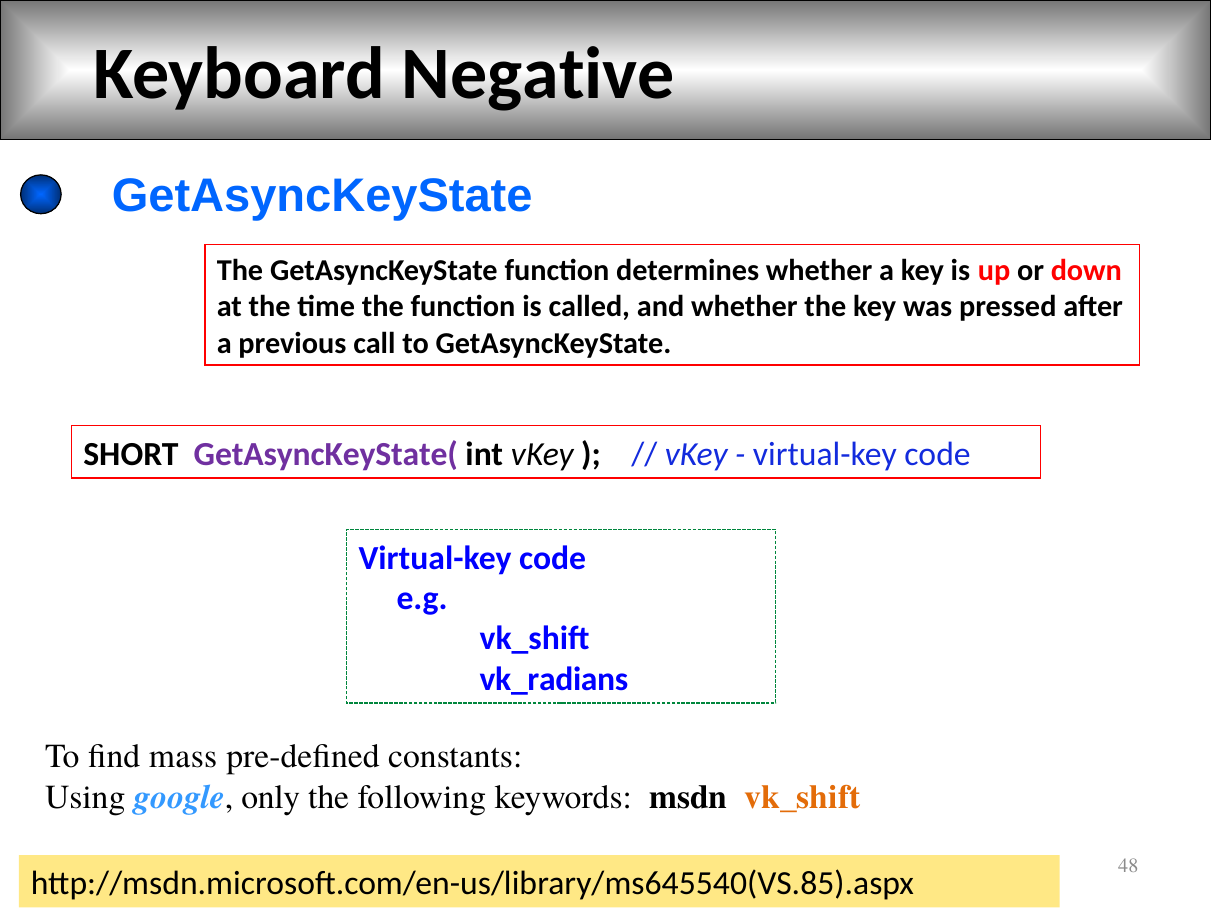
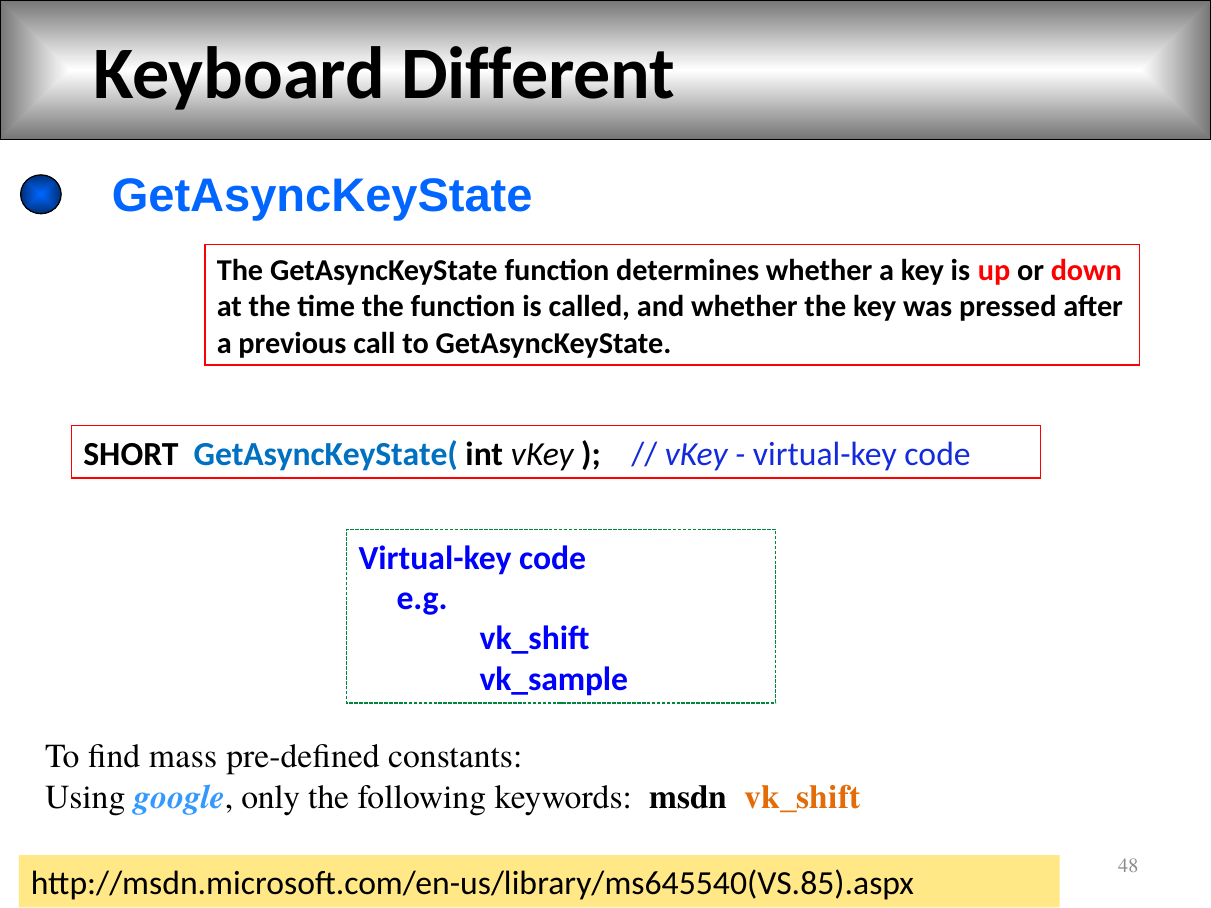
Negative: Negative -> Different (538, 74)
GetAsyncKeyState( colour: purple -> blue (326, 454)
vk_radians: vk_radians -> vk_sample (554, 679)
